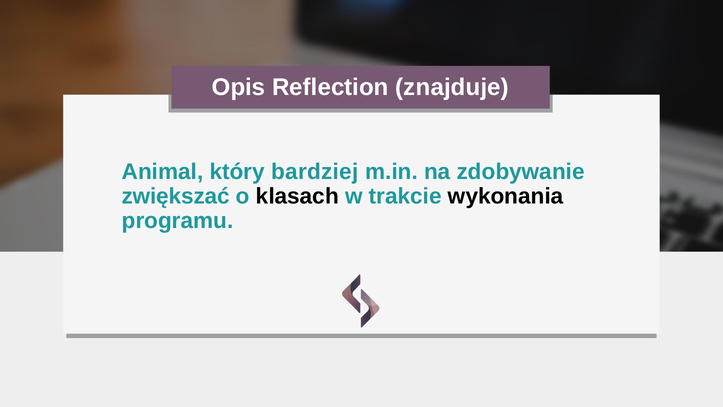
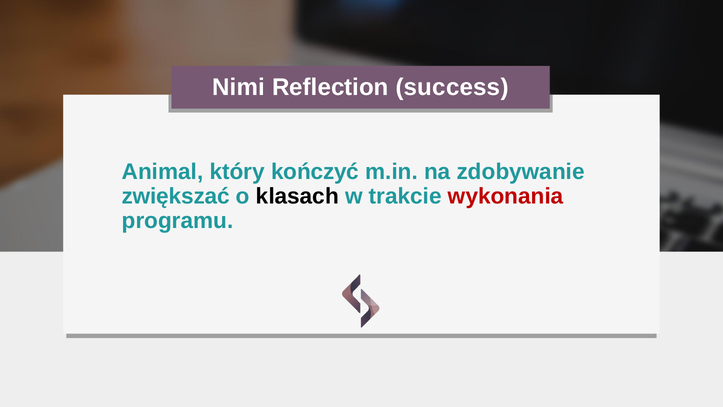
Opis: Opis -> Nimi (238, 87)
znajduje: znajduje -> success (452, 87)
bardziej: bardziej -> kończyć (315, 172)
wykonania colour: black -> red (506, 196)
